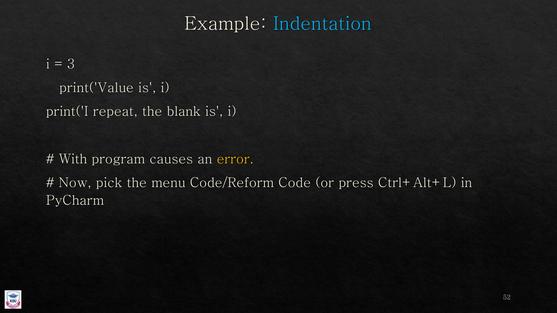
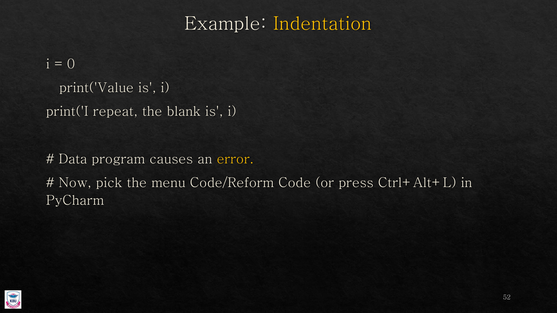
Indentation colour: light blue -> yellow (322, 24)
3: 3 -> 0 (71, 64)
With: With -> Data (73, 159)
